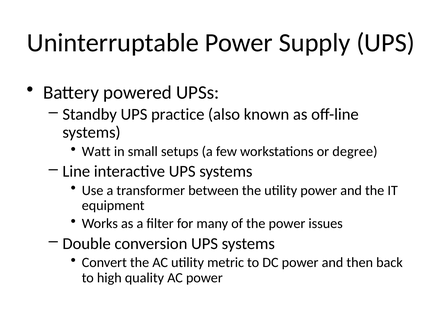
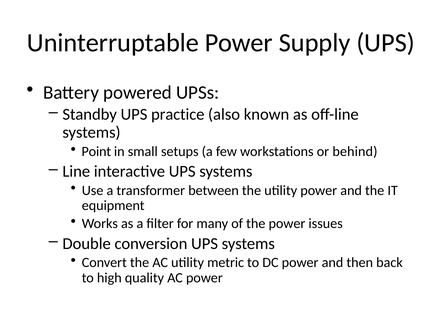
Watt: Watt -> Point (96, 151)
degree: degree -> behind (355, 151)
